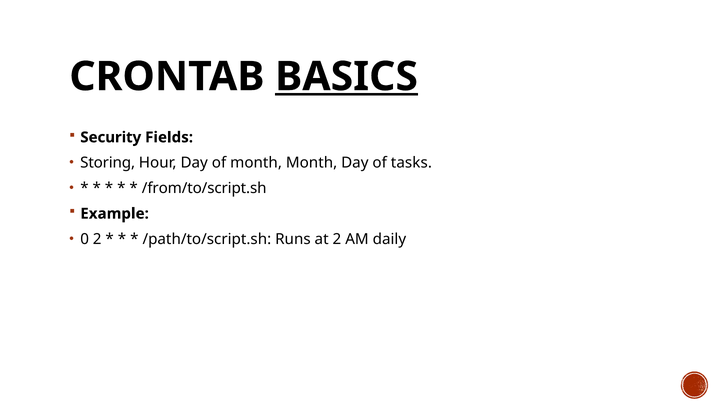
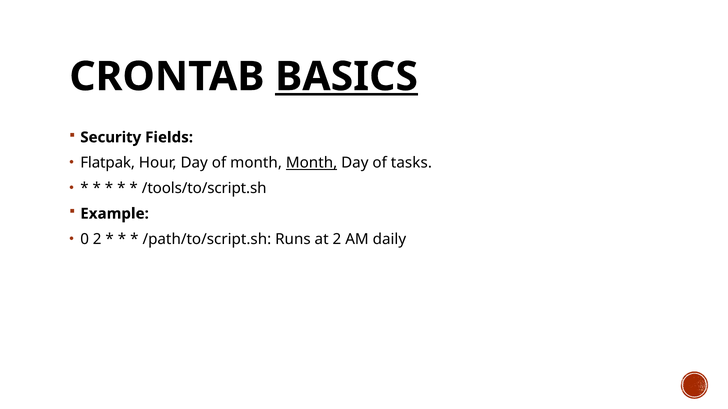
Storing: Storing -> Flatpak (108, 163)
Month underline: none -> present (312, 163)
/from/to/script.sh: /from/to/script.sh -> /tools/to/script.sh (204, 188)
